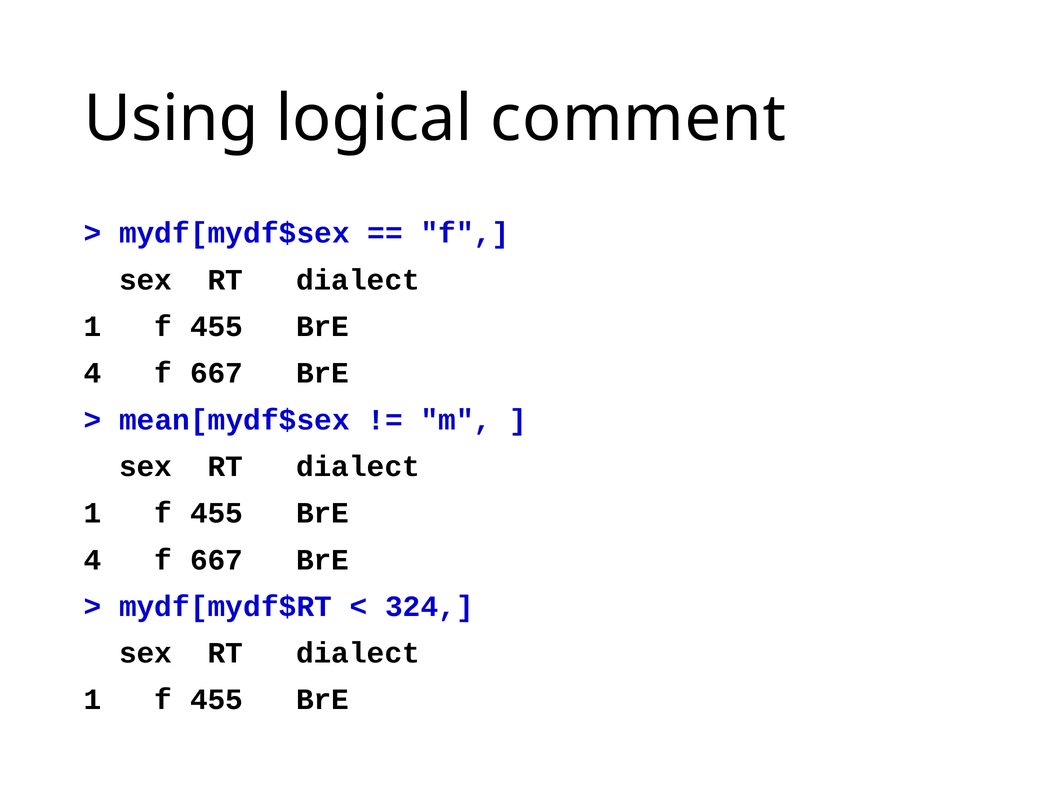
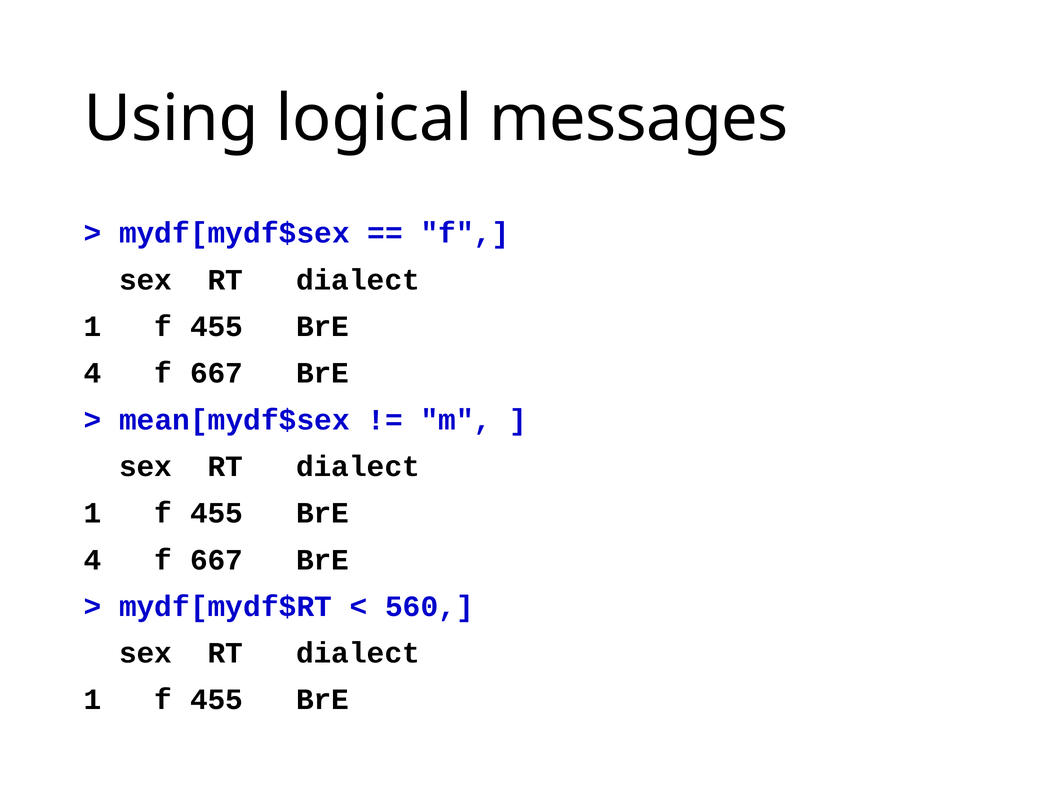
comment: comment -> messages (639, 119)
324: 324 -> 560 (430, 606)
